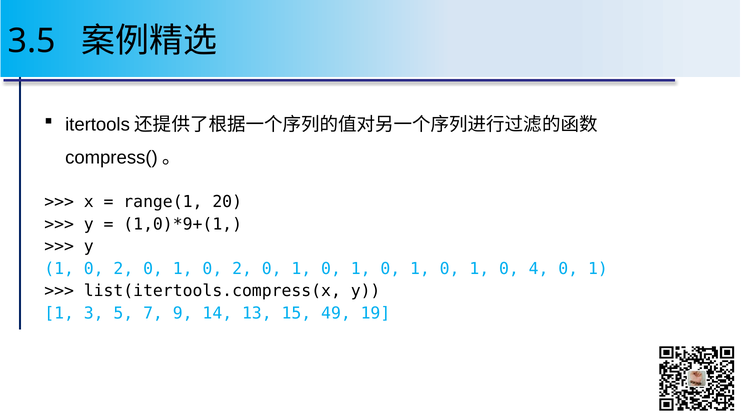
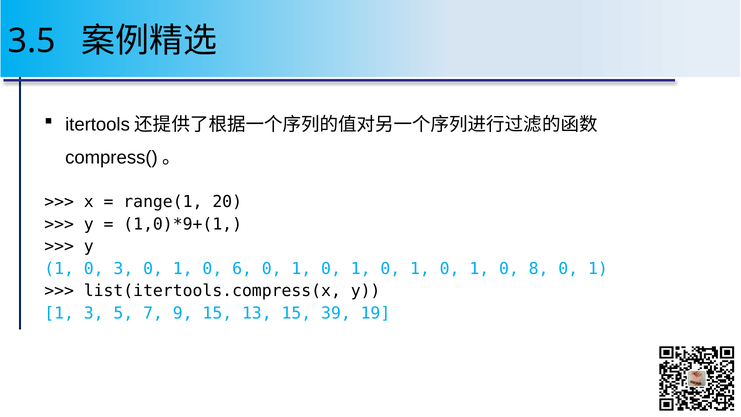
2: 2 -> 3 (123, 269)
0 1 0 2: 2 -> 6 (242, 269)
4: 4 -> 8 (539, 269)
9 14: 14 -> 15 (217, 313)
49: 49 -> 39 (336, 313)
